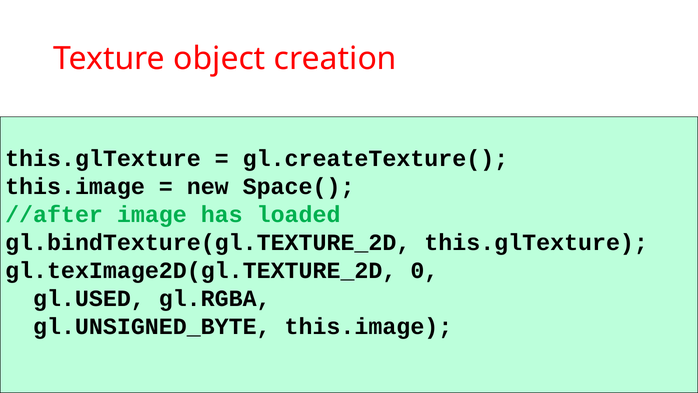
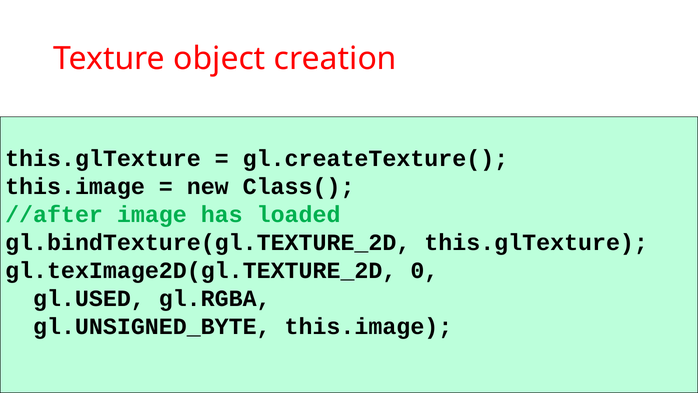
Space(: Space( -> Class( (299, 186)
